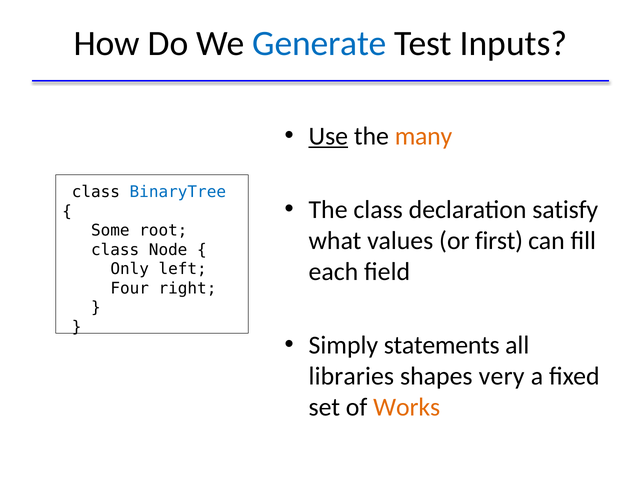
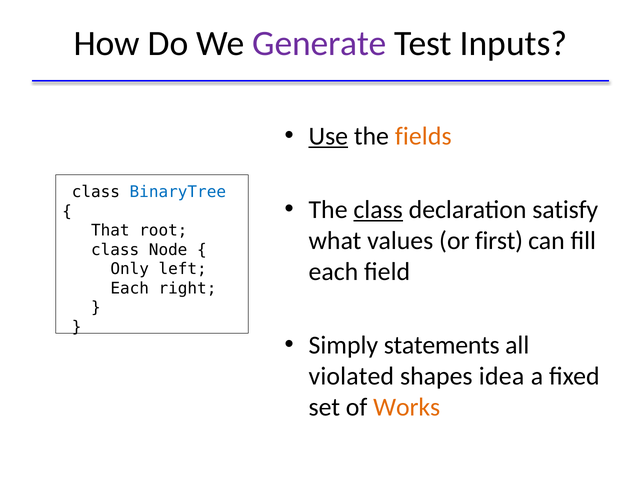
Generate colour: blue -> purple (320, 43)
many: many -> fields (423, 136)
class underline: none -> present (378, 209)
Some: Some -> That (110, 230)
Four: Four -> Each (130, 288)
libraries: libraries -> violated (351, 376)
very: very -> idea (502, 376)
